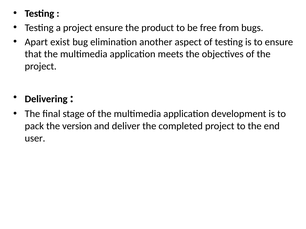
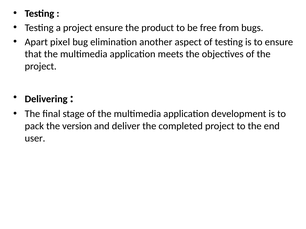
exist: exist -> pixel (60, 42)
